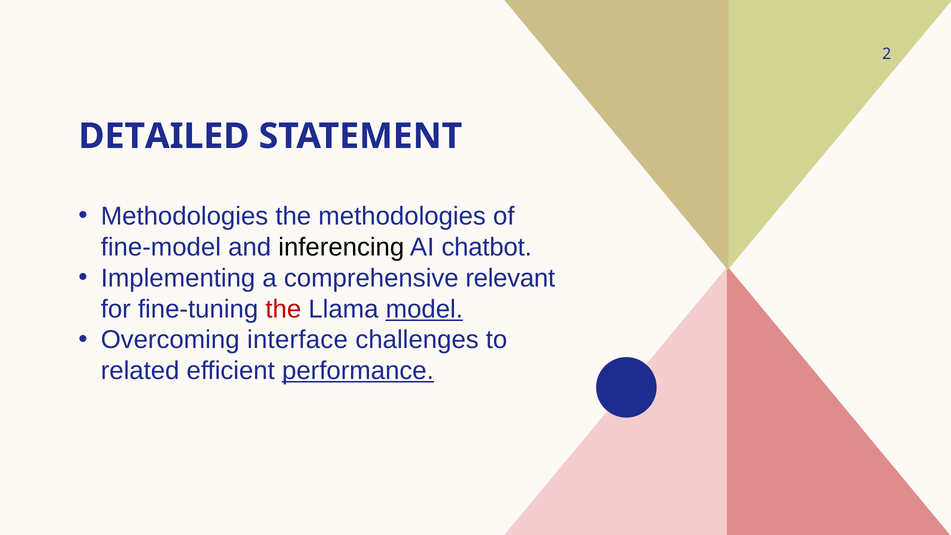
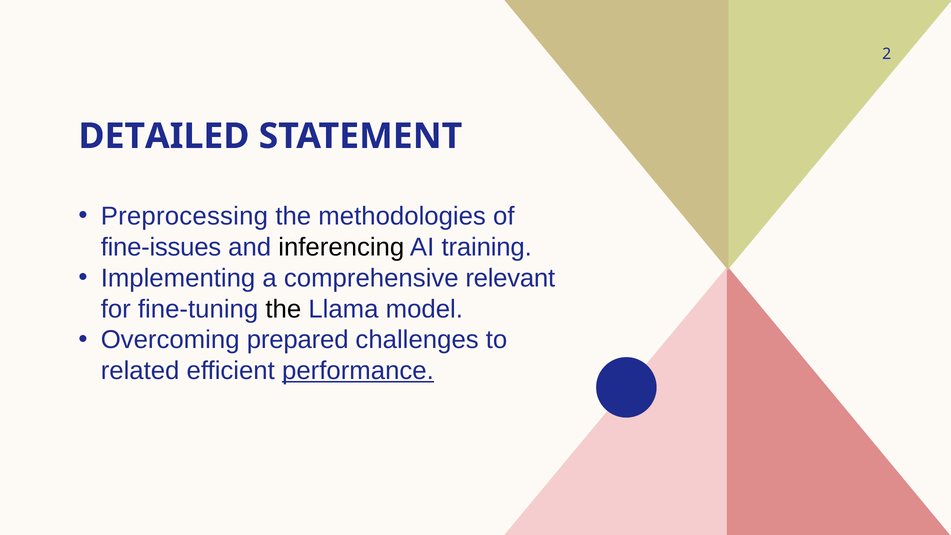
Methodologies: Methodologies -> Preprocessing (184, 216)
fine-model: fine-model -> fine-issues (161, 247)
chatbot: chatbot -> training (487, 247)
the colour: red -> black (283, 309)
model underline: present -> none (424, 309)
interface: interface -> prepared (298, 340)
